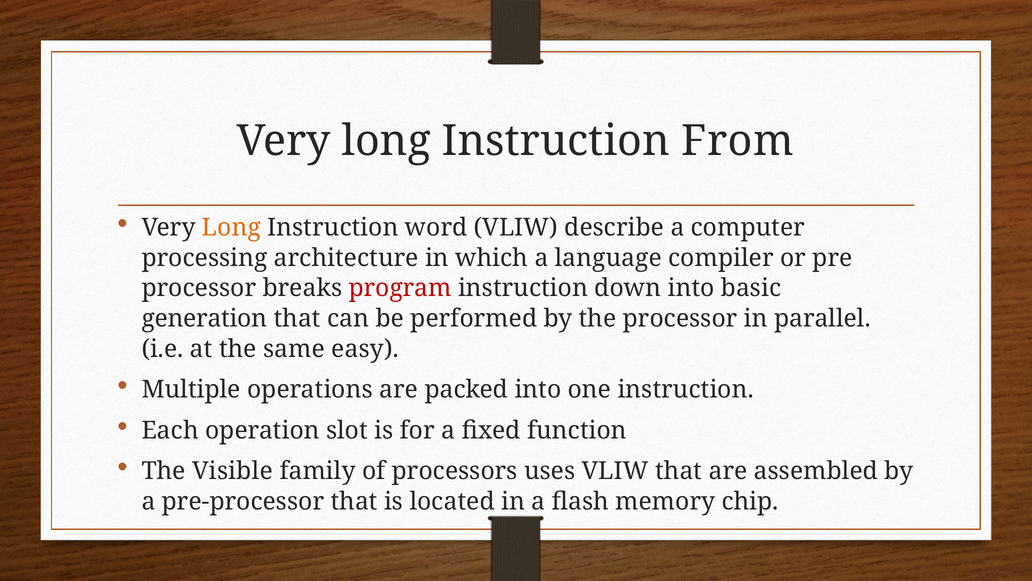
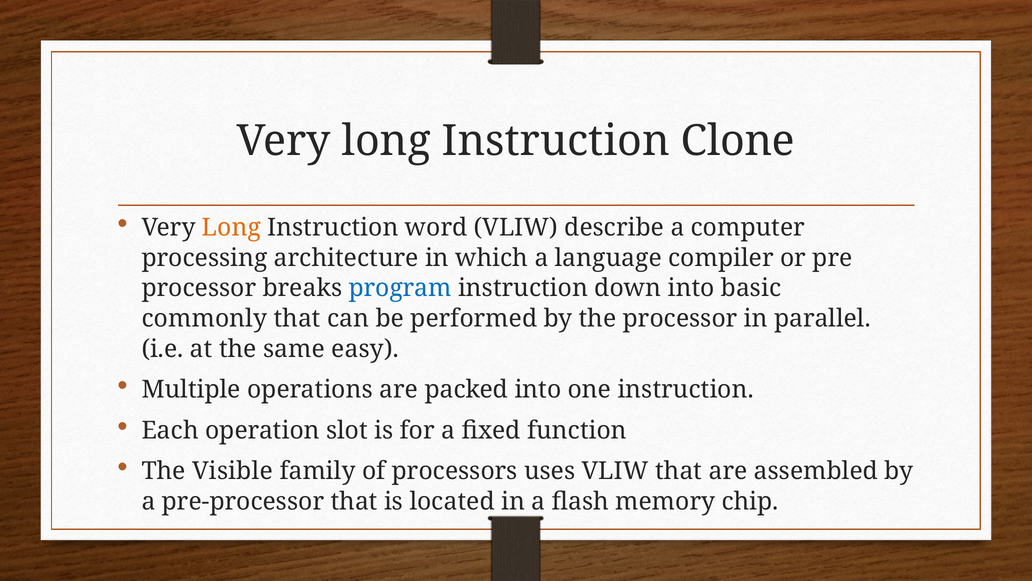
From: From -> Clone (738, 141)
program colour: red -> blue (400, 288)
generation: generation -> commonly (204, 318)
